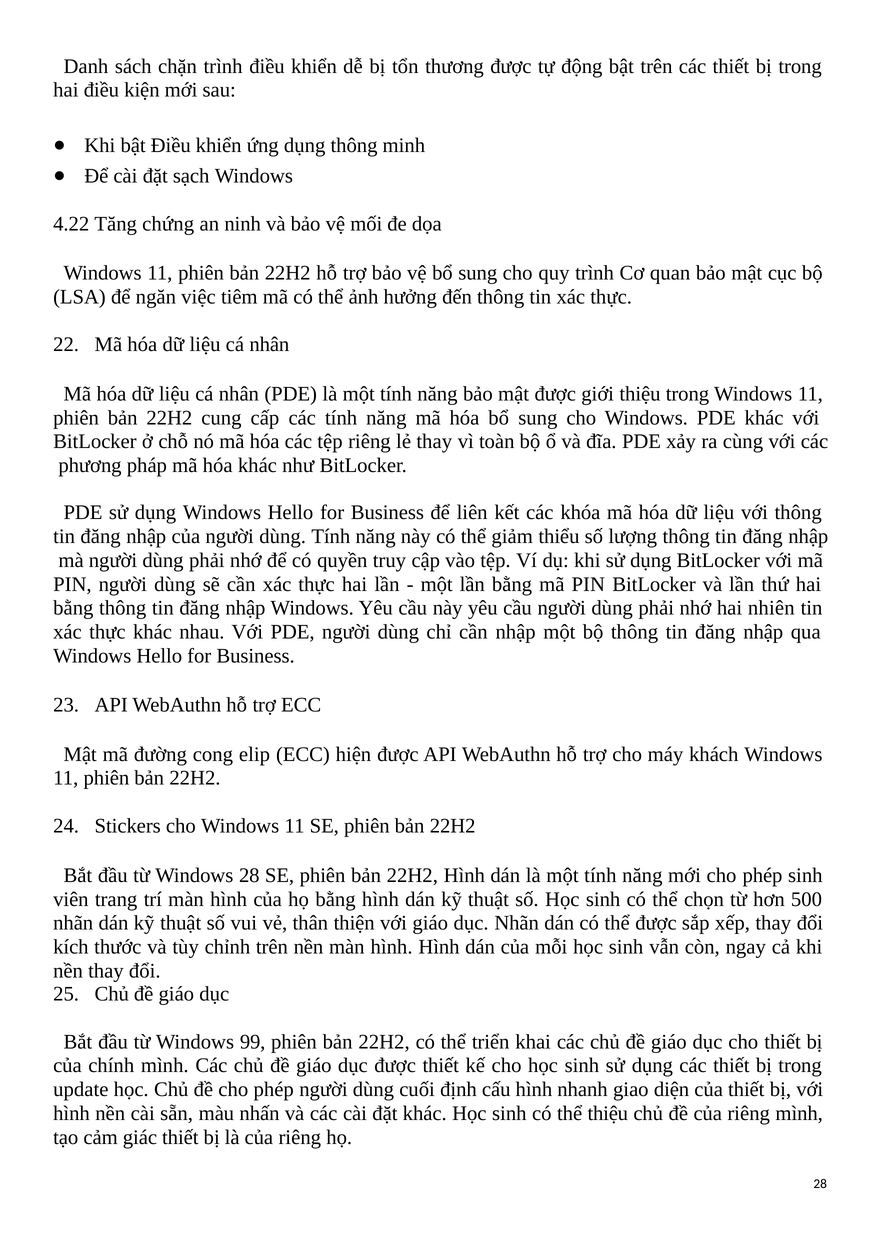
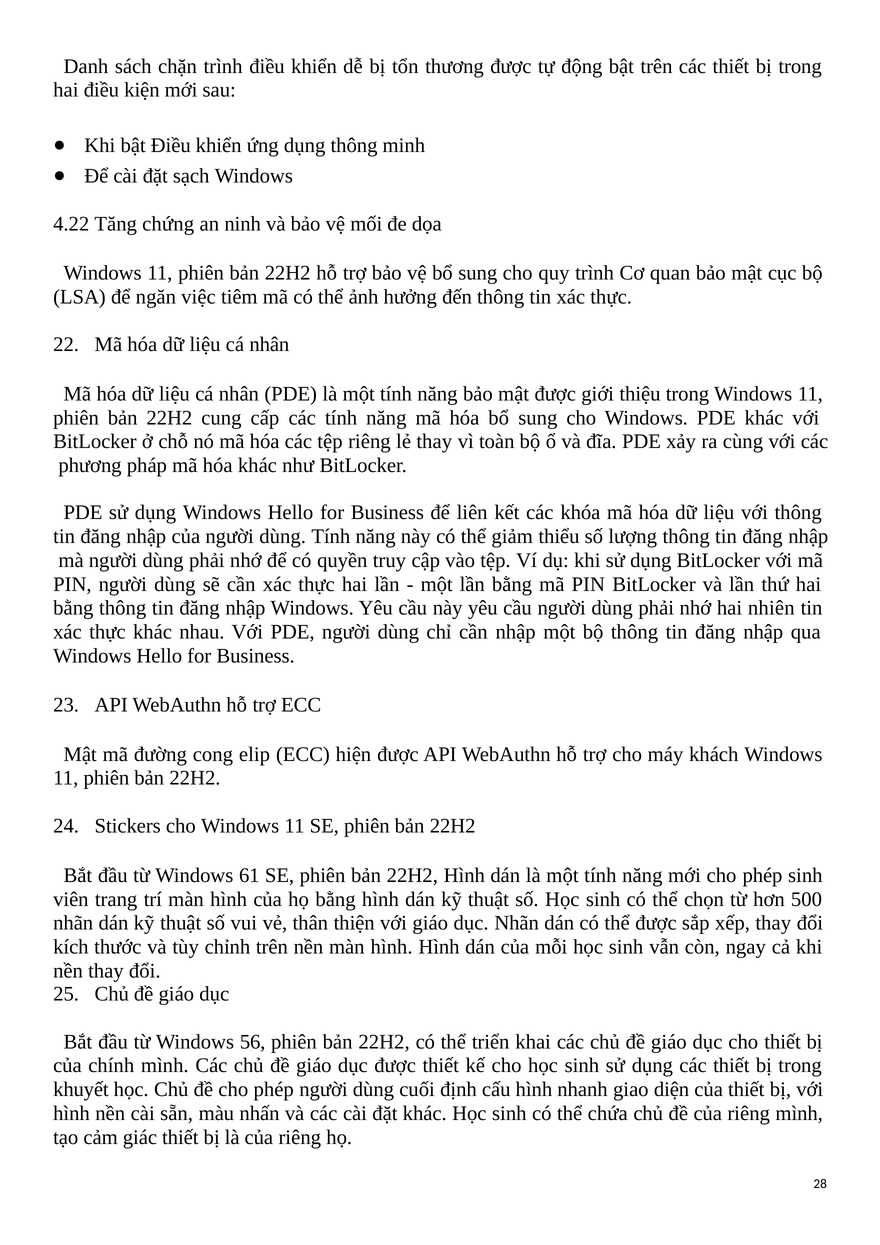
Windows 28: 28 -> 61 (249, 876)
99: 99 -> 56 (253, 1042)
update: update -> khuyết (81, 1090)
thể thiệu: thiệu -> chứa (608, 1114)
